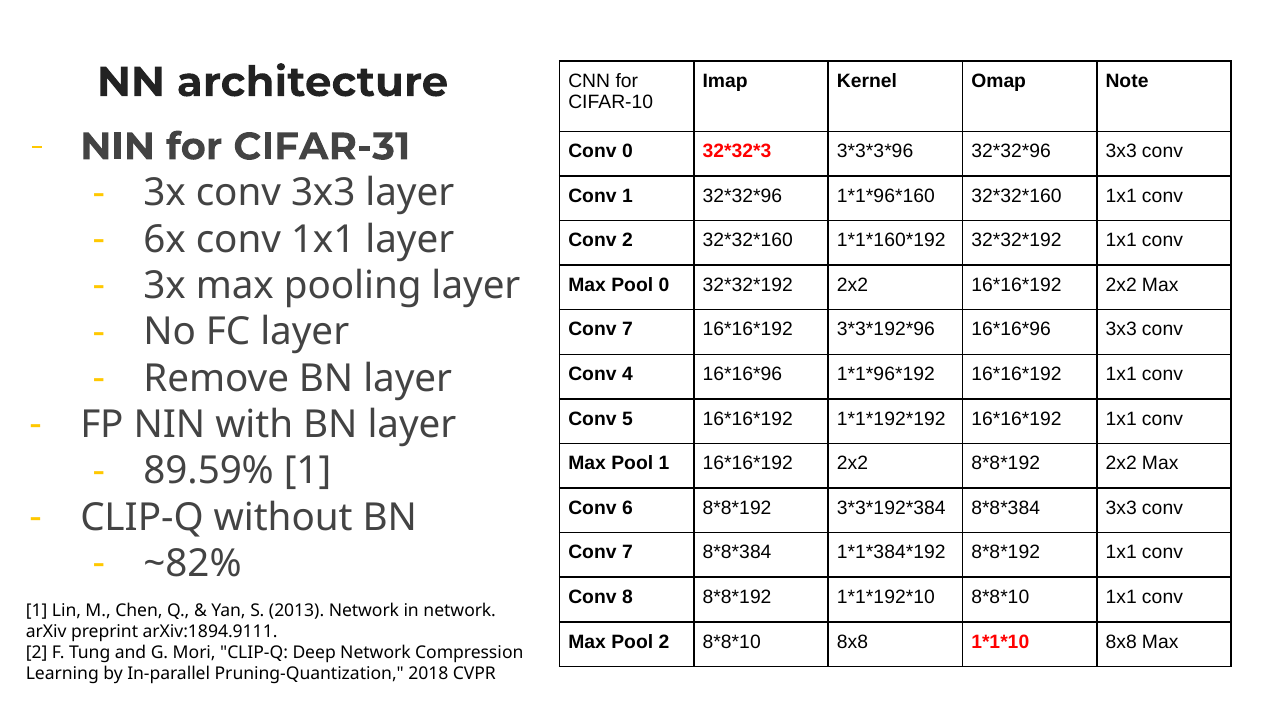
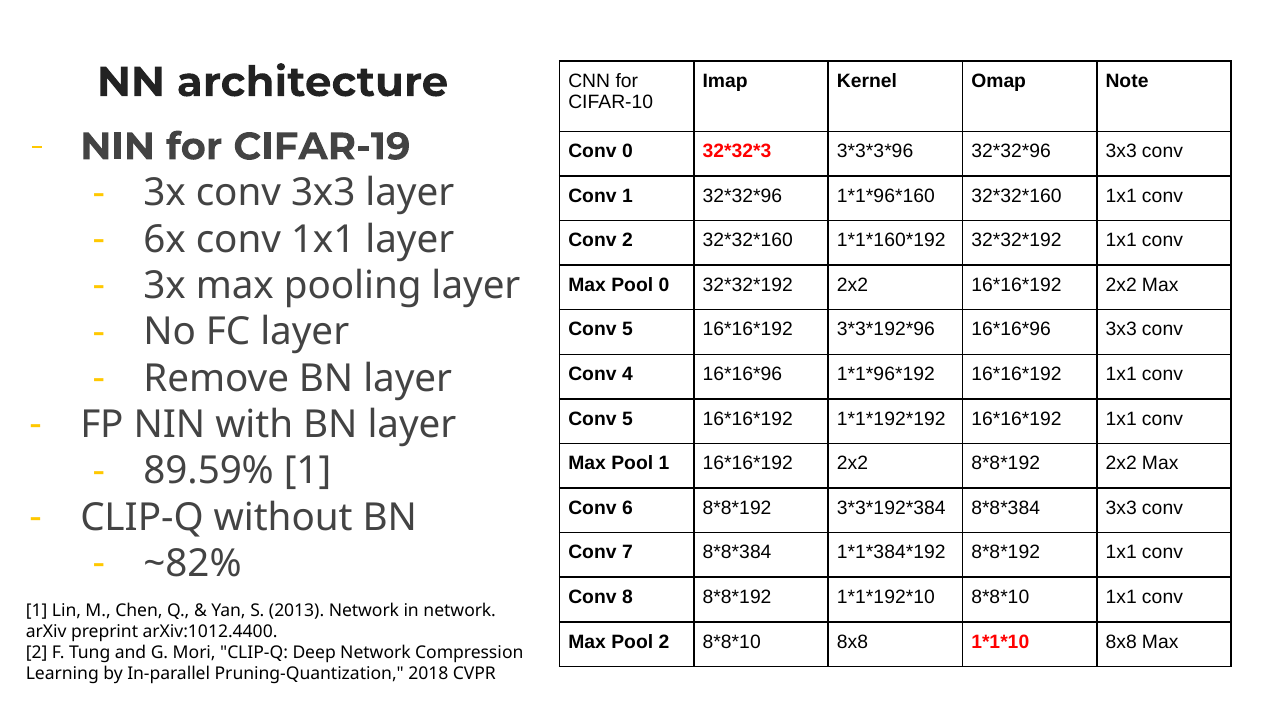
CIFAR-31: CIFAR-31 -> CIFAR-19 (322, 147)
7: 7 -> 5 (627, 330)
arXiv:1894.9111: arXiv:1894.9111 -> arXiv:1012.4400 (210, 631)
